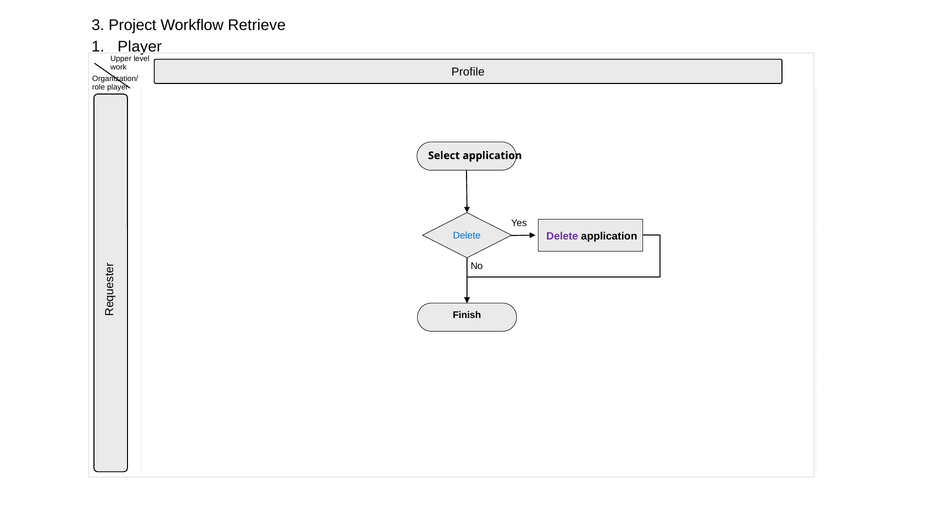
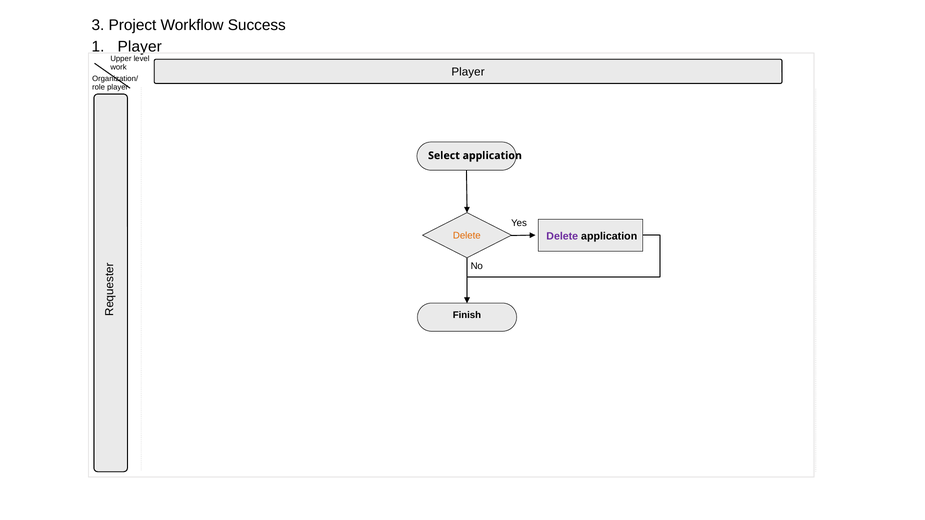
Retrieve: Retrieve -> Success (257, 25)
work Profile: Profile -> Player (468, 72)
Delete colour: blue -> orange (467, 236)
